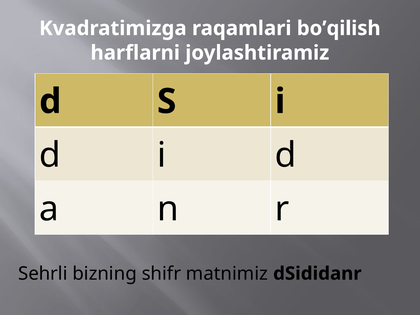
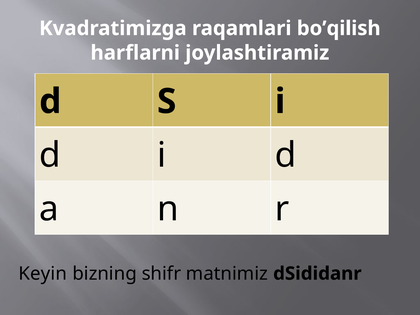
Sehrli: Sehrli -> Keyin (43, 274)
